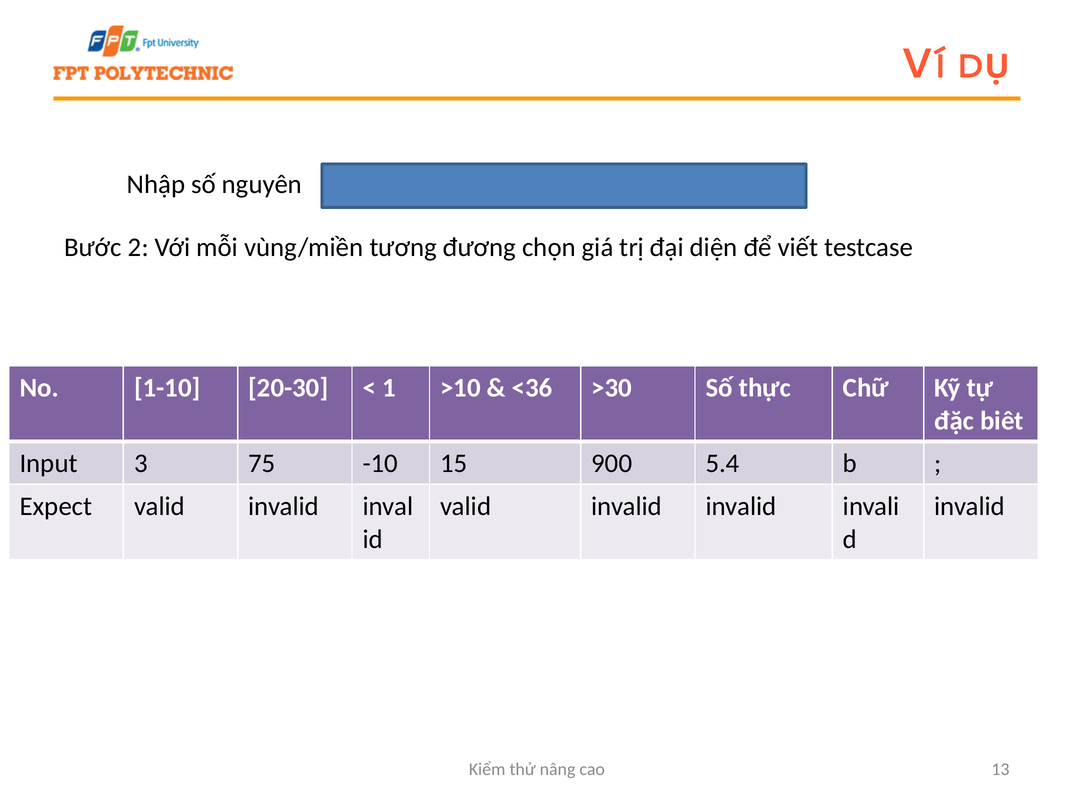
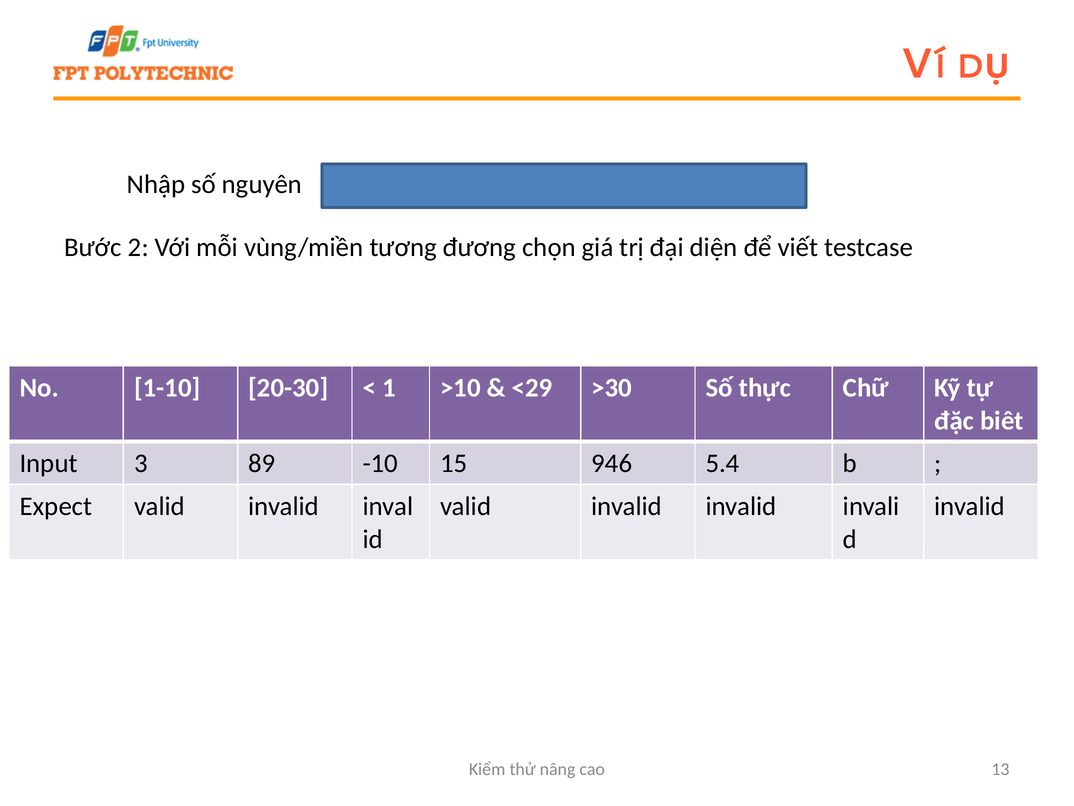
<36: <36 -> <29 (532, 388)
75: 75 -> 89 (262, 463)
900: 900 -> 946 (612, 463)
